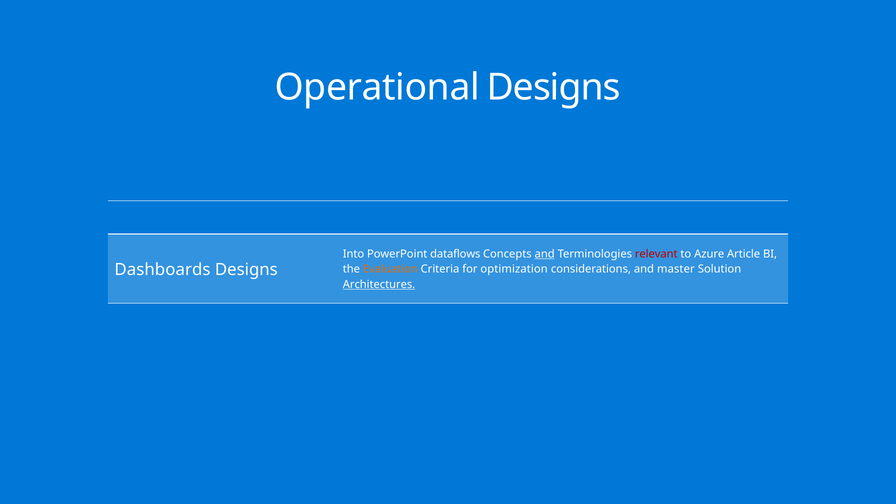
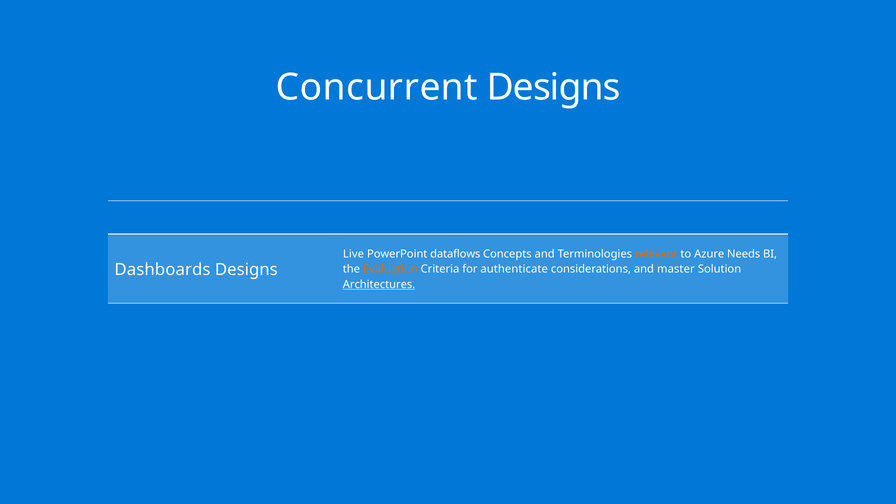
Operational: Operational -> Concurrent (377, 87)
Into: Into -> Live (353, 254)
and underline: present -> none (545, 254)
relevant colour: red -> orange (656, 254)
Article: Article -> Needs (744, 254)
optimization: optimization -> authenticate (514, 269)
